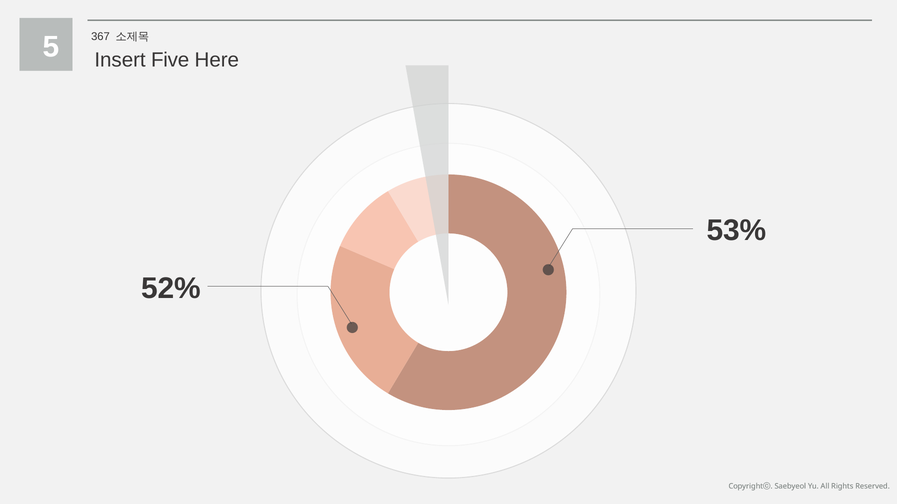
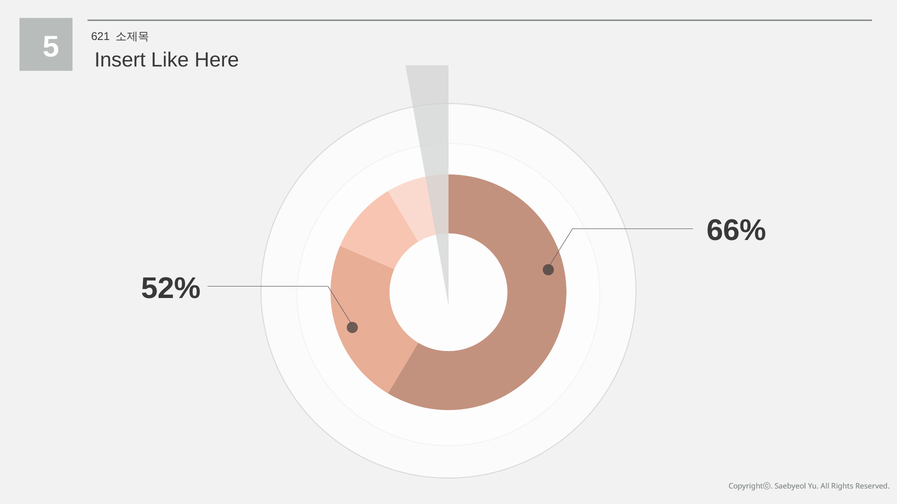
367: 367 -> 621 (100, 37)
Five: Five -> Like (170, 60)
53%: 53% -> 66% (737, 231)
